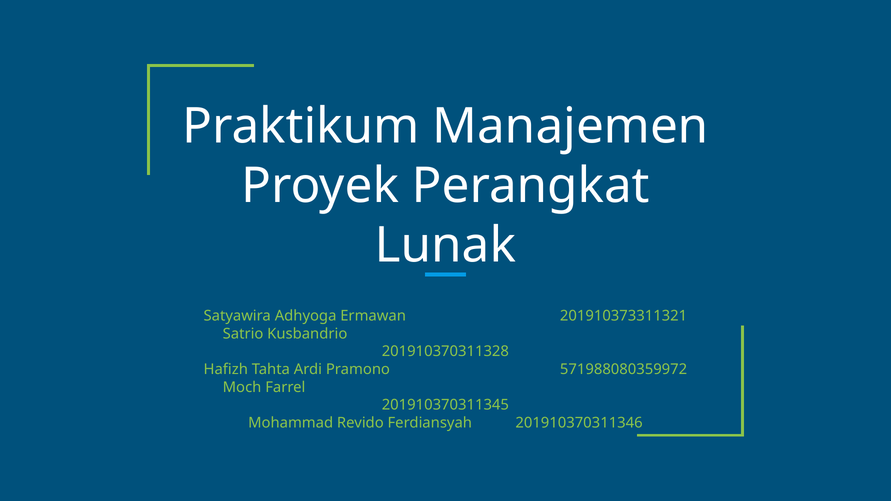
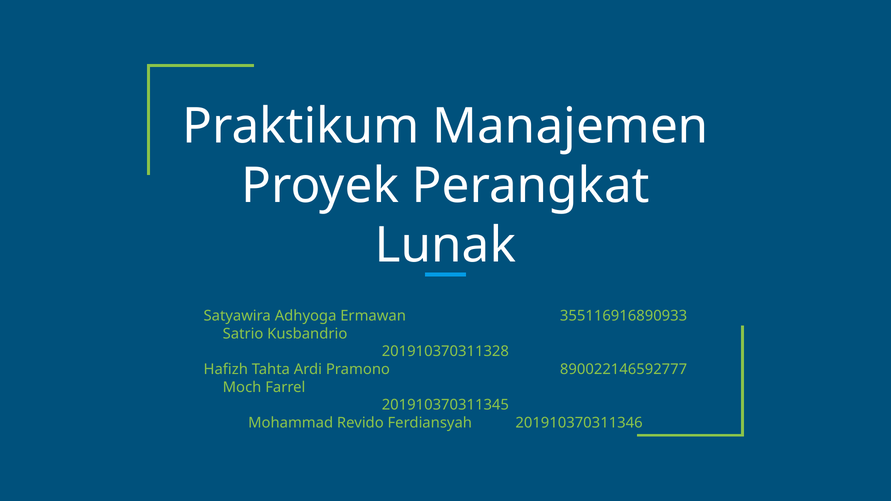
201910373311321: 201910373311321 -> 355116916890933 (624, 316)
571988080359972: 571988080359972 -> 890022146592777 (624, 369)
